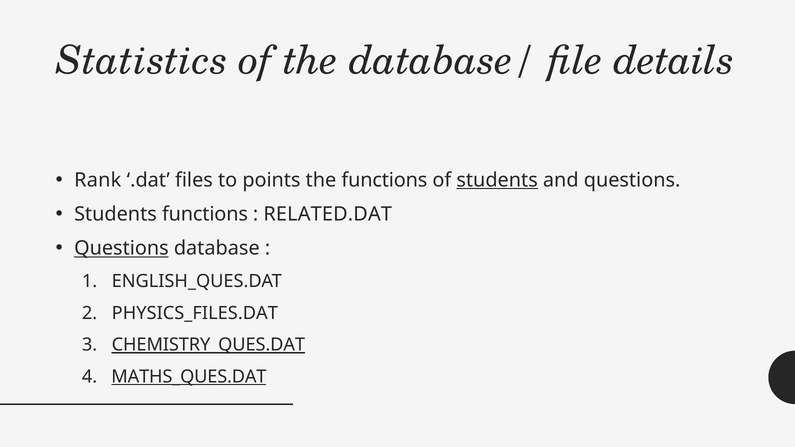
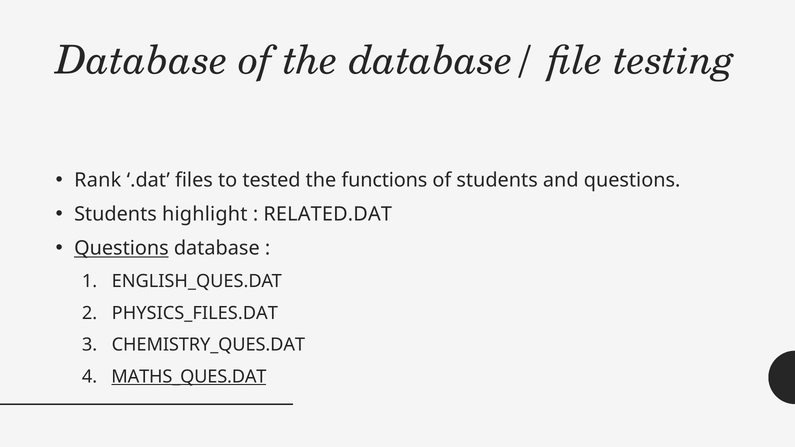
Statistics: Statistics -> Database (142, 61)
details: details -> testing (674, 61)
points: points -> tested (271, 180)
students underline: present -> none (497, 180)
Students functions: functions -> highlight (205, 214)
CHEMISTRY_QUES.DAT underline: present -> none (208, 345)
